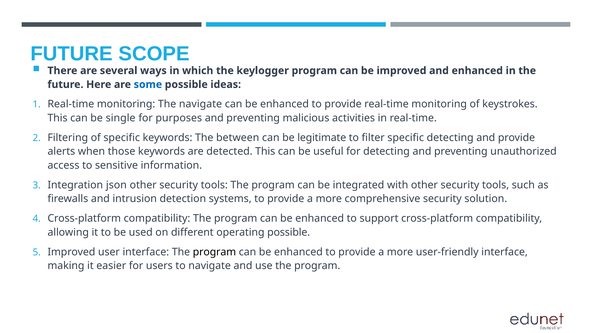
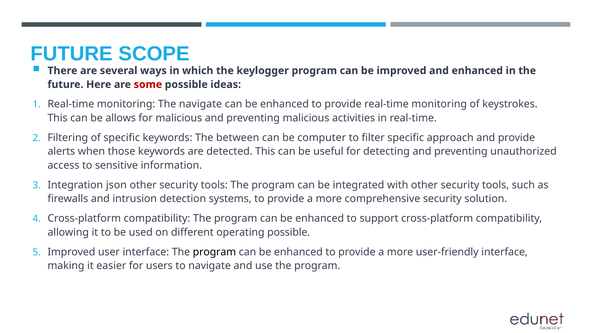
some colour: blue -> red (148, 84)
single: single -> allows (121, 118)
for purposes: purposes -> malicious (179, 118)
legitimate: legitimate -> computer (322, 138)
specific detecting: detecting -> approach (450, 138)
